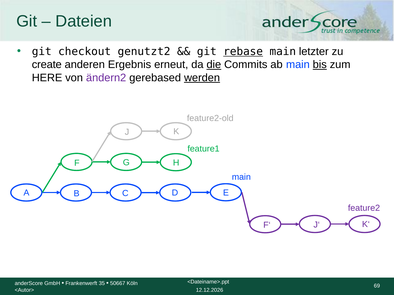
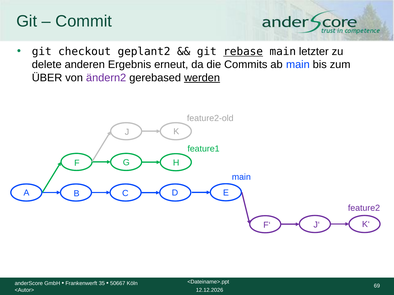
Dateien: Dateien -> Commit (84, 21)
genutzt2: genutzt2 -> geplant2 (144, 52)
create: create -> delete (47, 65)
die underline: present -> none (214, 65)
bis underline: present -> none (320, 65)
HERE: HERE -> ÜBER (47, 78)
